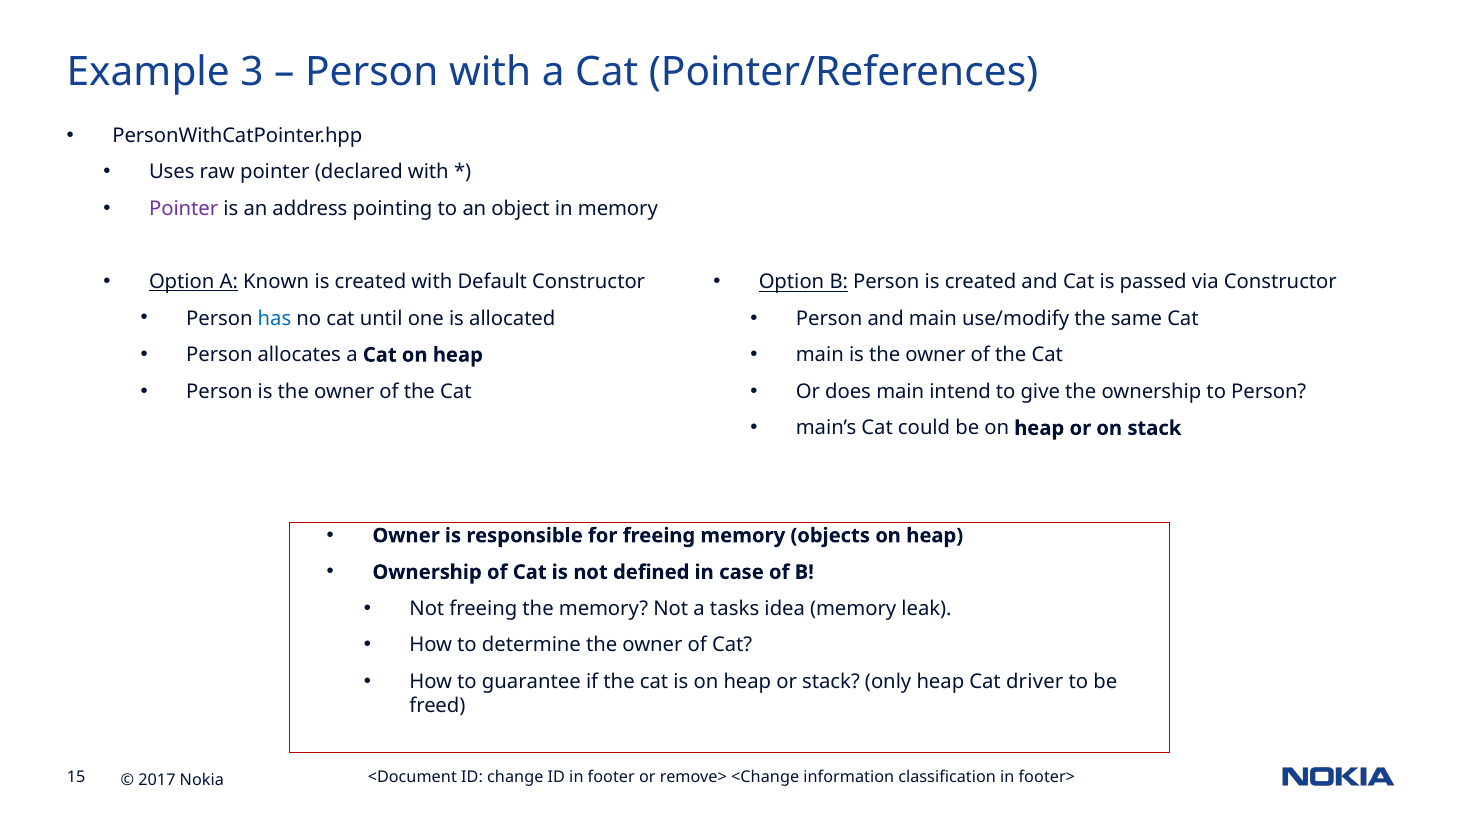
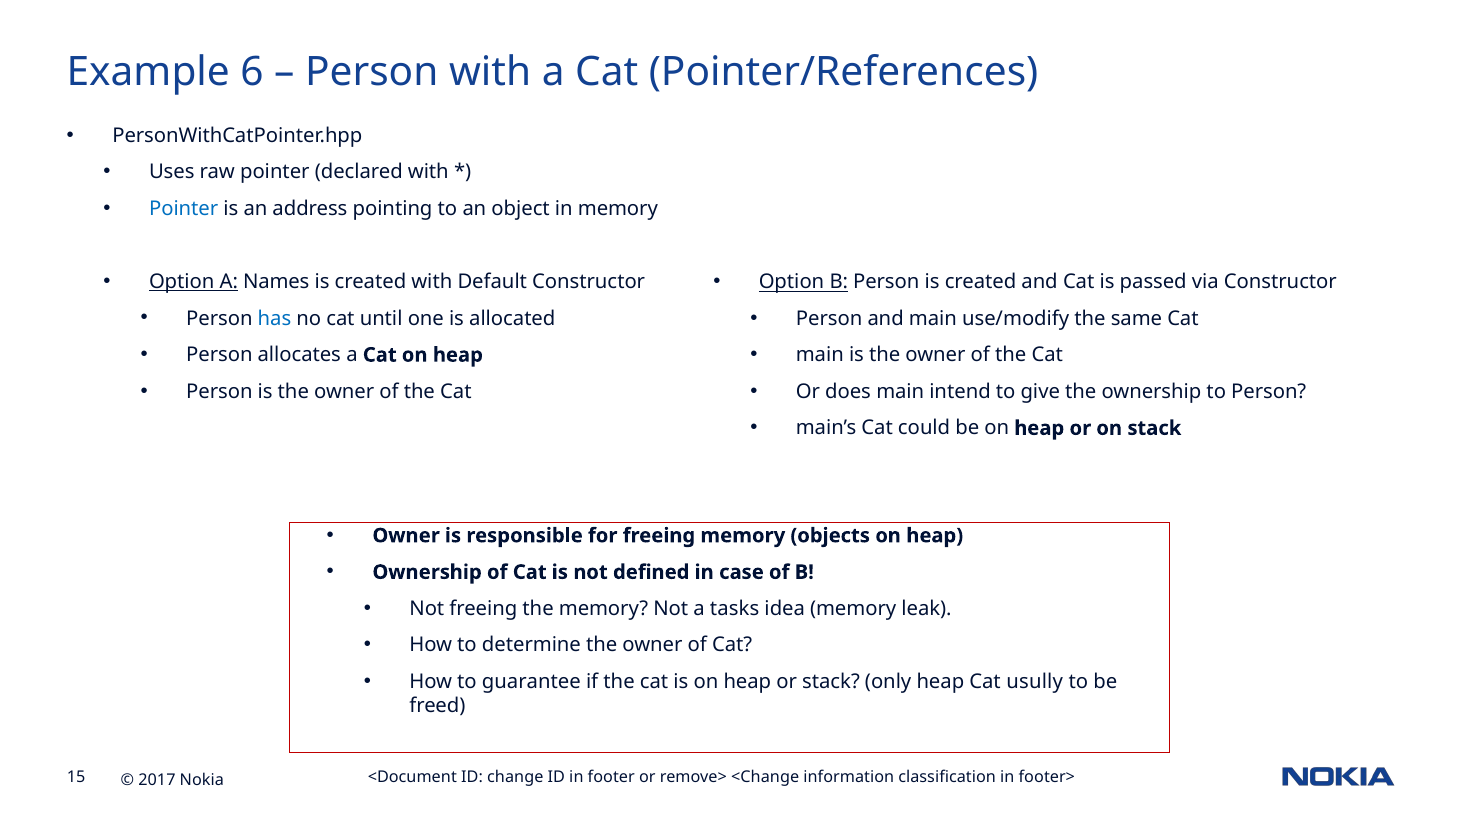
3: 3 -> 6 (252, 72)
Pointer colour: purple -> blue (184, 209)
Known: Known -> Names (276, 282)
driver: driver -> usully (1035, 682)
